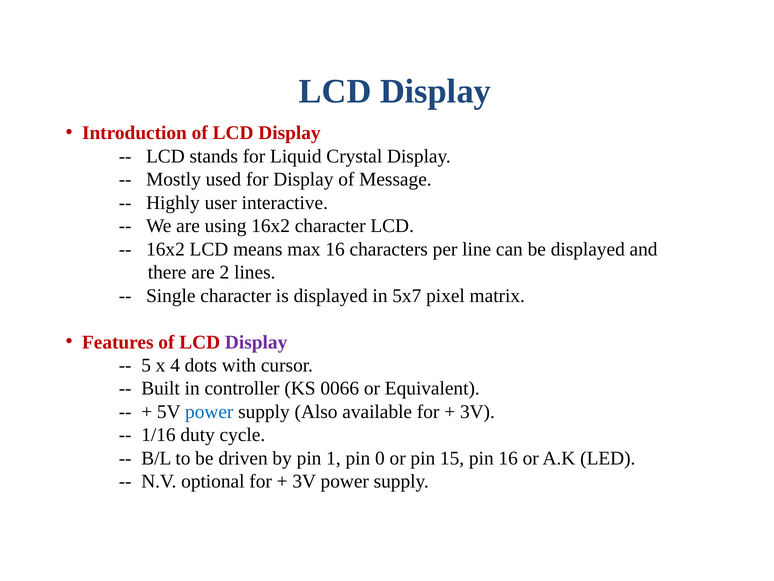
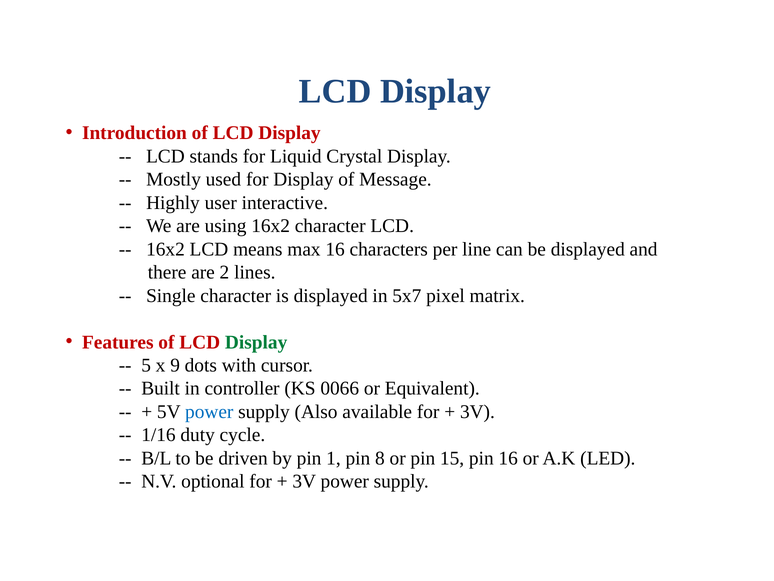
Display colour: purple -> green (256, 342)
4: 4 -> 9 (175, 365)
0: 0 -> 8 (380, 458)
